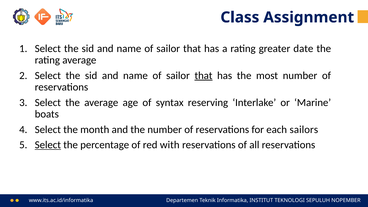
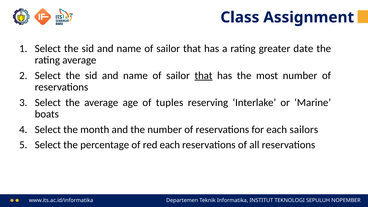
syntax: syntax -> tuples (170, 102)
Select underline: present -> none (48, 145)
red with: with -> each (170, 145)
